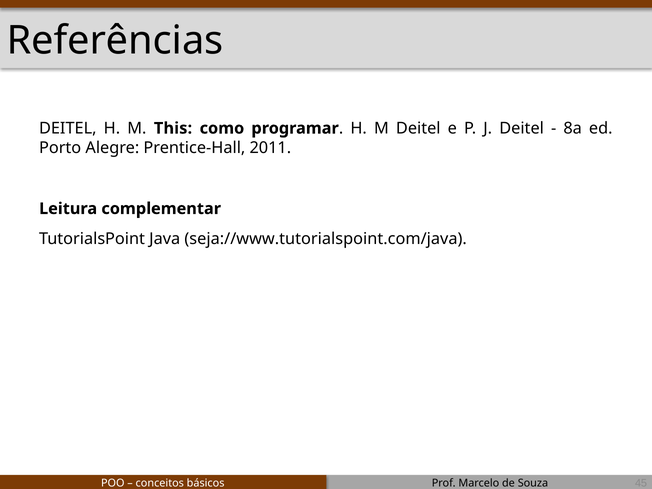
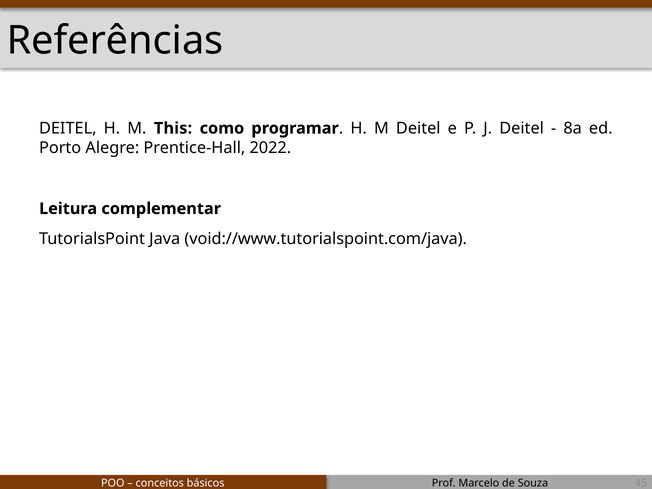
2011: 2011 -> 2022 (270, 148)
seja://www.tutorialspoint.com/java: seja://www.tutorialspoint.com/java -> void://www.tutorialspoint.com/java (326, 239)
